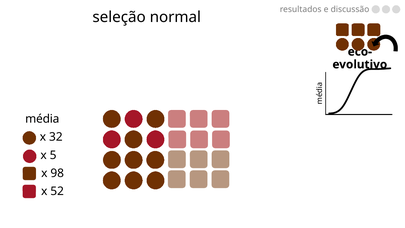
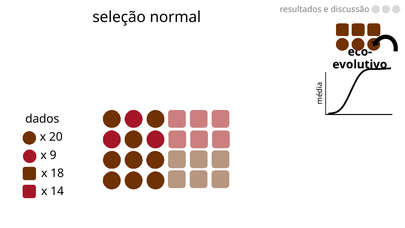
média: média -> dados (42, 119)
32: 32 -> 20 (56, 137)
5: 5 -> 9 (53, 155)
98: 98 -> 18 (57, 173)
52: 52 -> 14 (57, 191)
